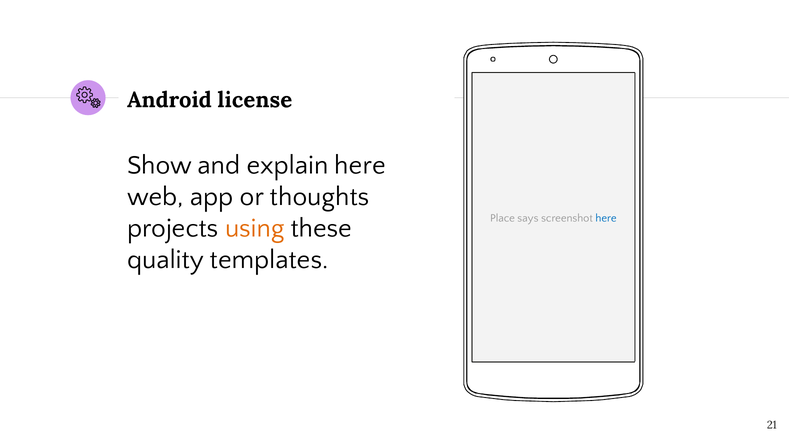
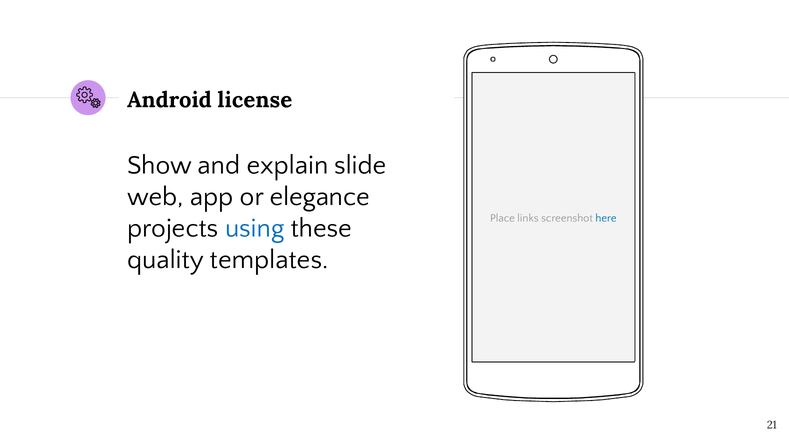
explain here: here -> slide (360, 165)
thoughts: thoughts -> elegance (320, 197)
says: says -> links (528, 218)
using colour: orange -> blue (255, 228)
